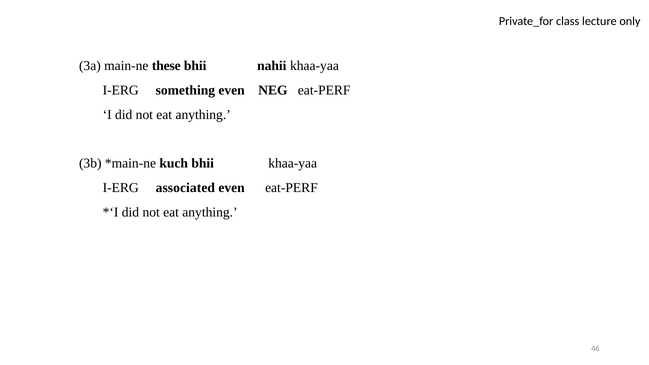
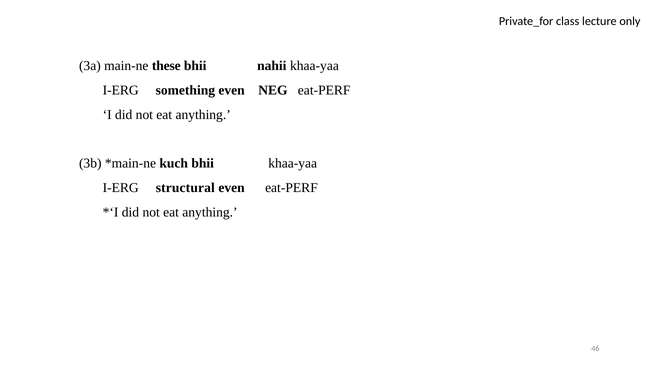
associated: associated -> structural (185, 188)
